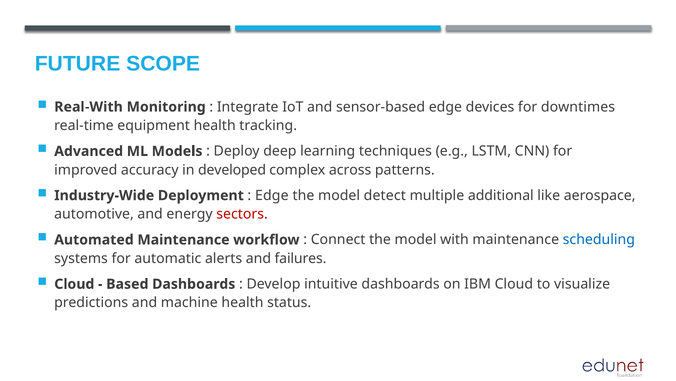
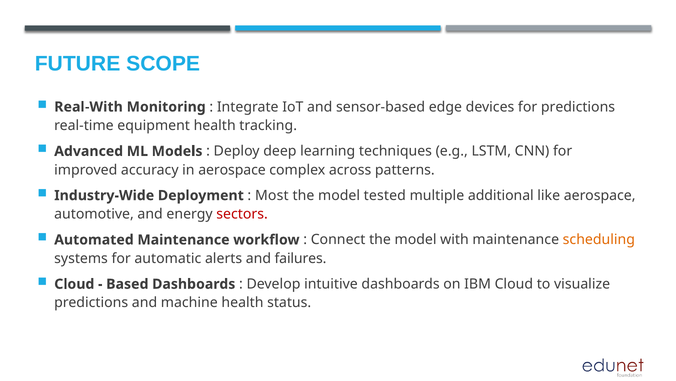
for downtimes: downtimes -> predictions (578, 107)
in developed: developed -> aerospace (232, 170)
Edge: Edge -> Most (272, 195)
detect: detect -> tested (385, 195)
scheduling colour: blue -> orange (599, 239)
